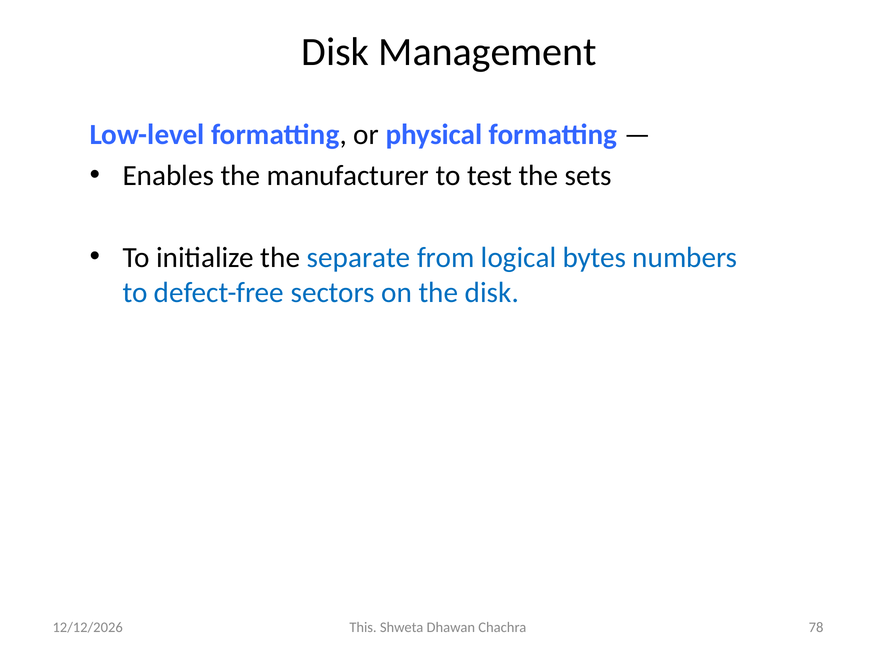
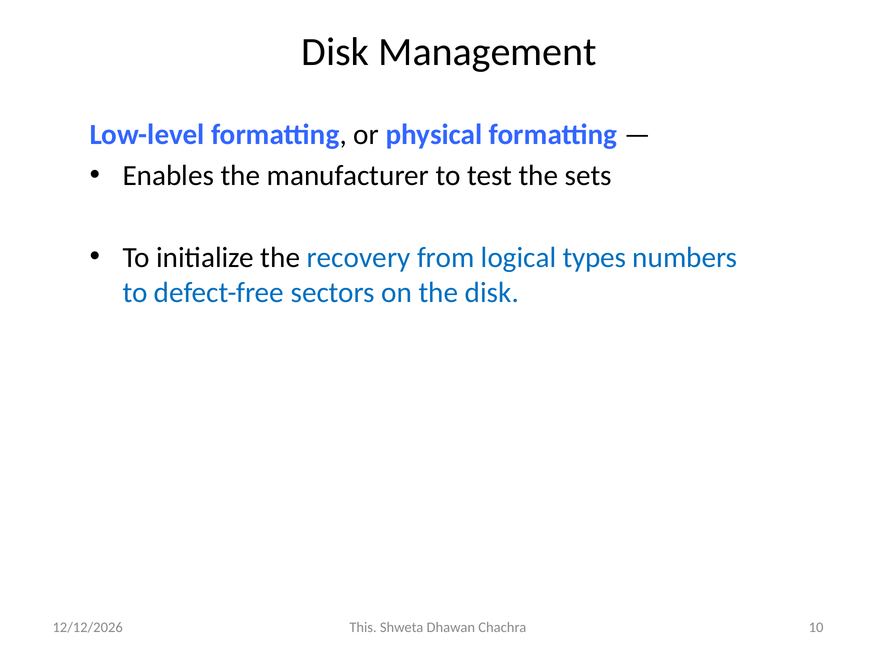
separate: separate -> recovery (359, 257)
bytes: bytes -> types (594, 257)
78: 78 -> 10 (816, 627)
